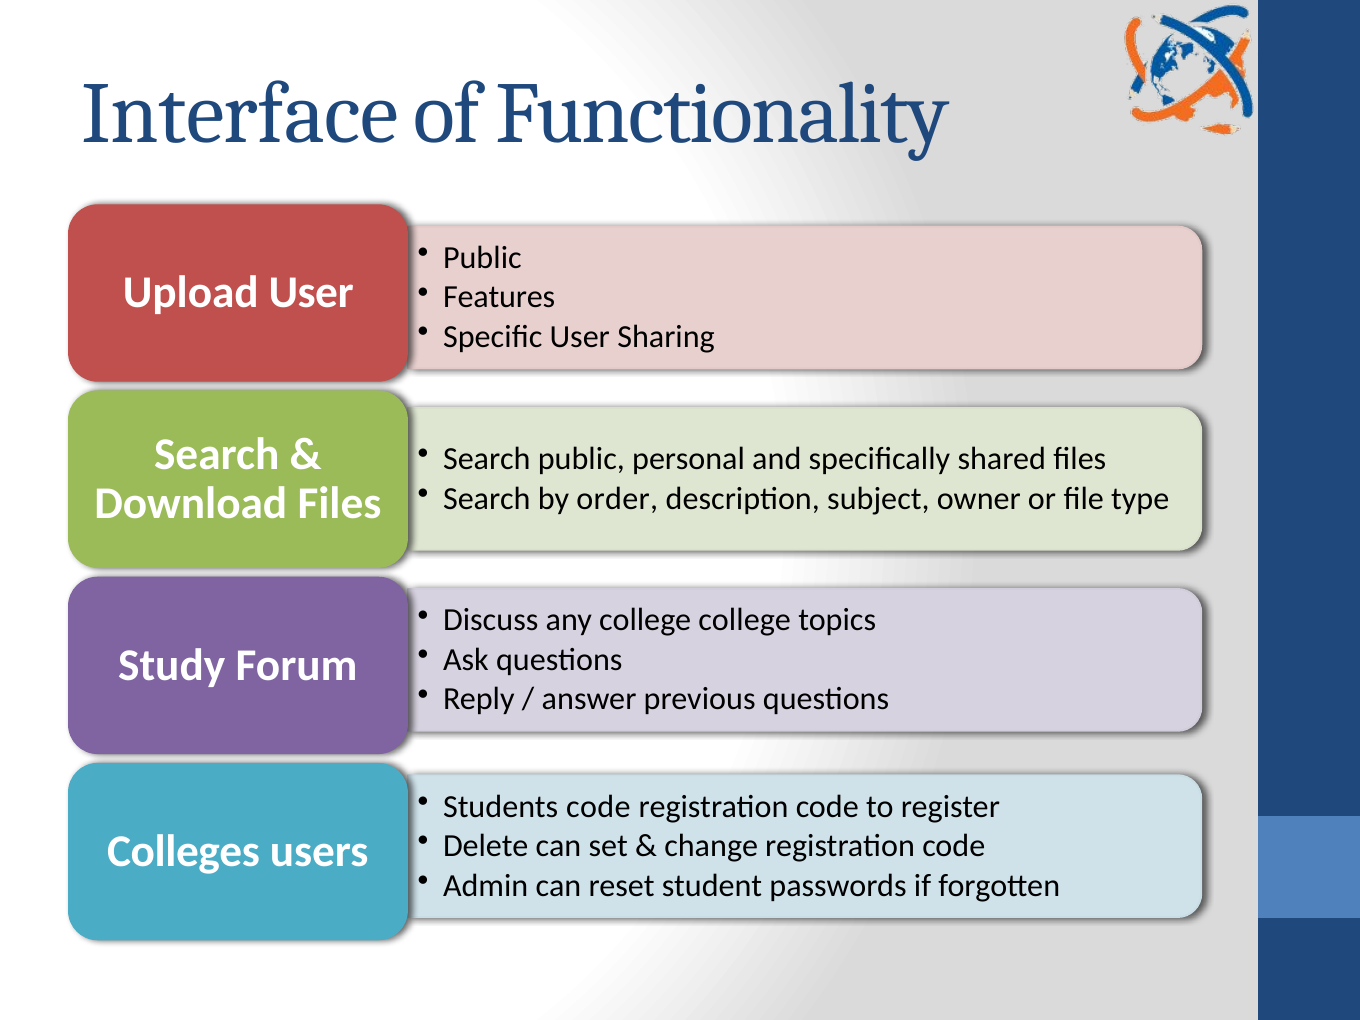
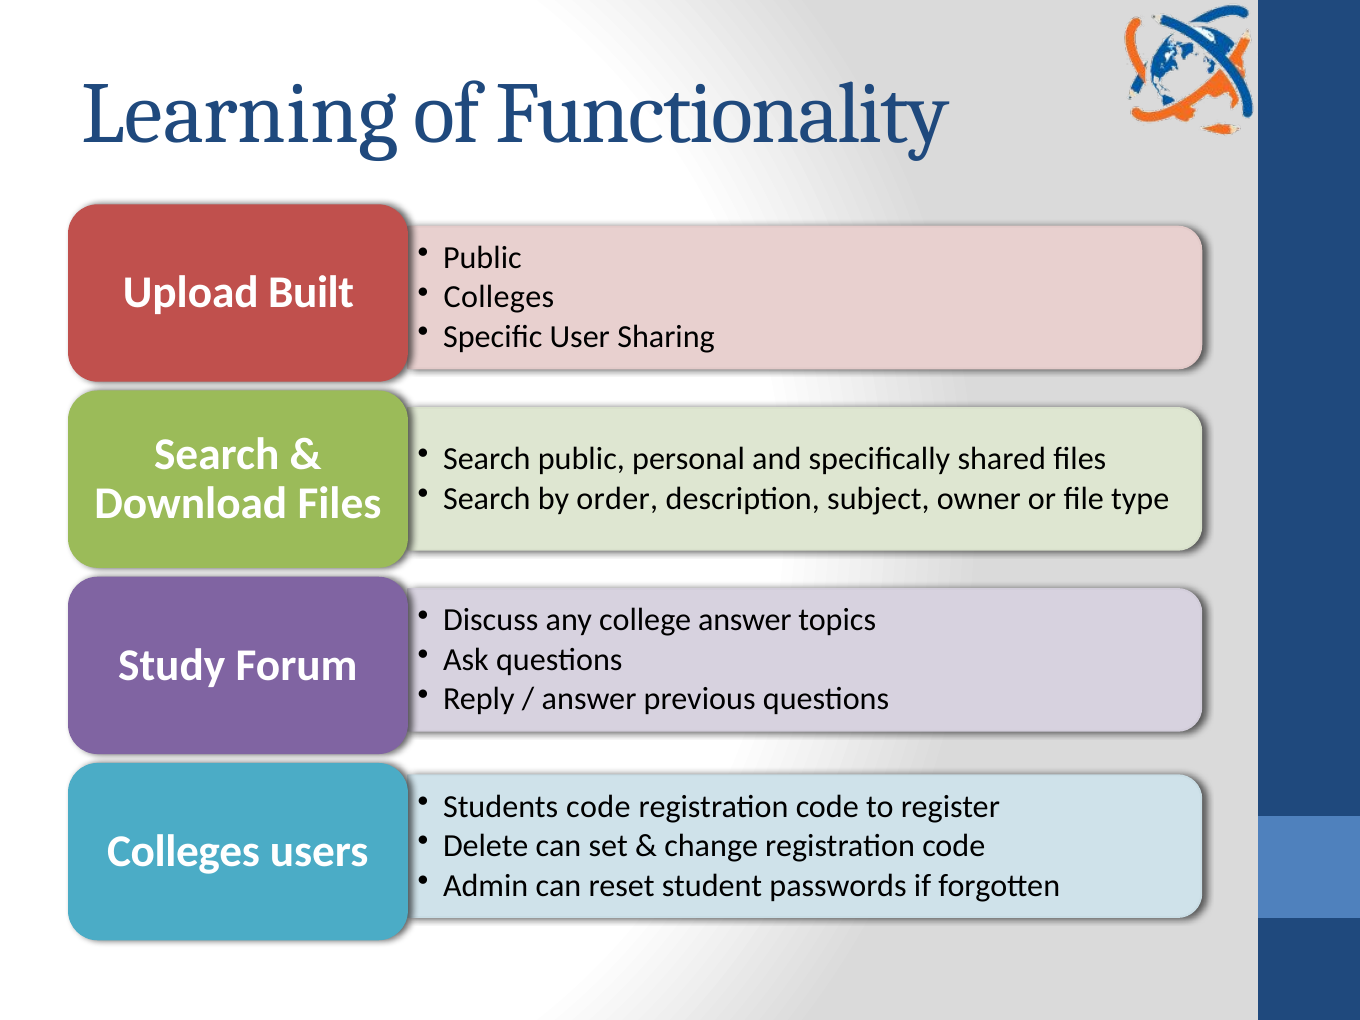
Interface: Interface -> Learning (240, 114)
Upload User: User -> Built (311, 293)
Features: Features -> Colleges (499, 297)
college college: college -> answer (745, 620)
